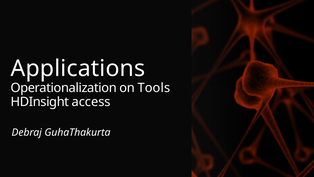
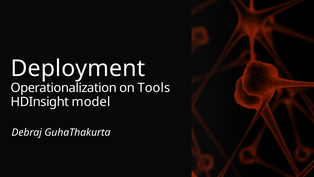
Applications: Applications -> Deployment (78, 68)
access: access -> model (91, 102)
